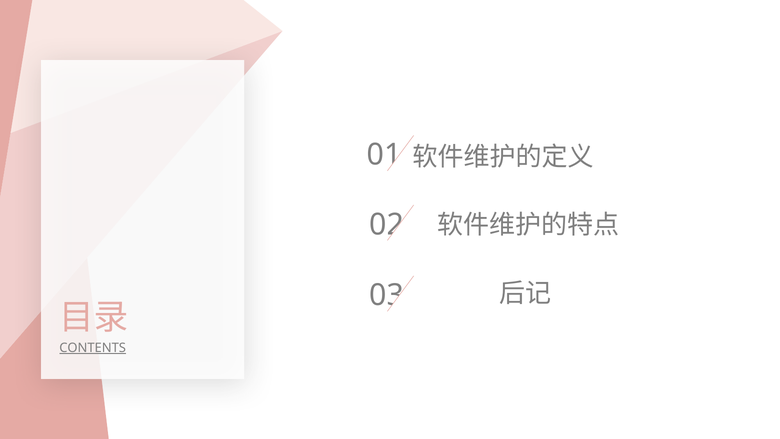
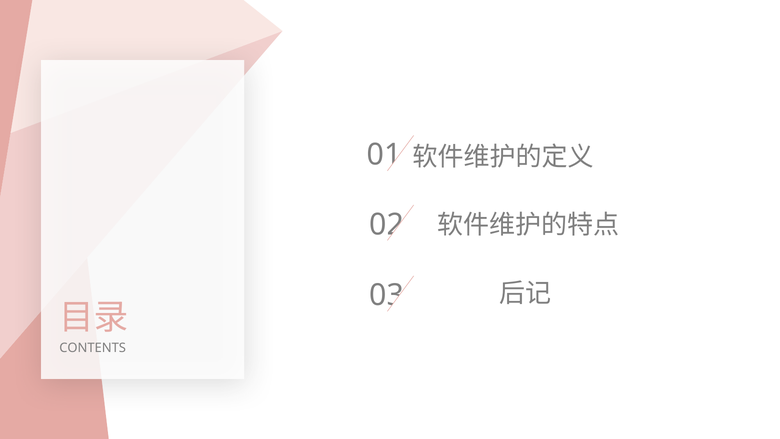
CONTENTS underline: present -> none (93, 348)
